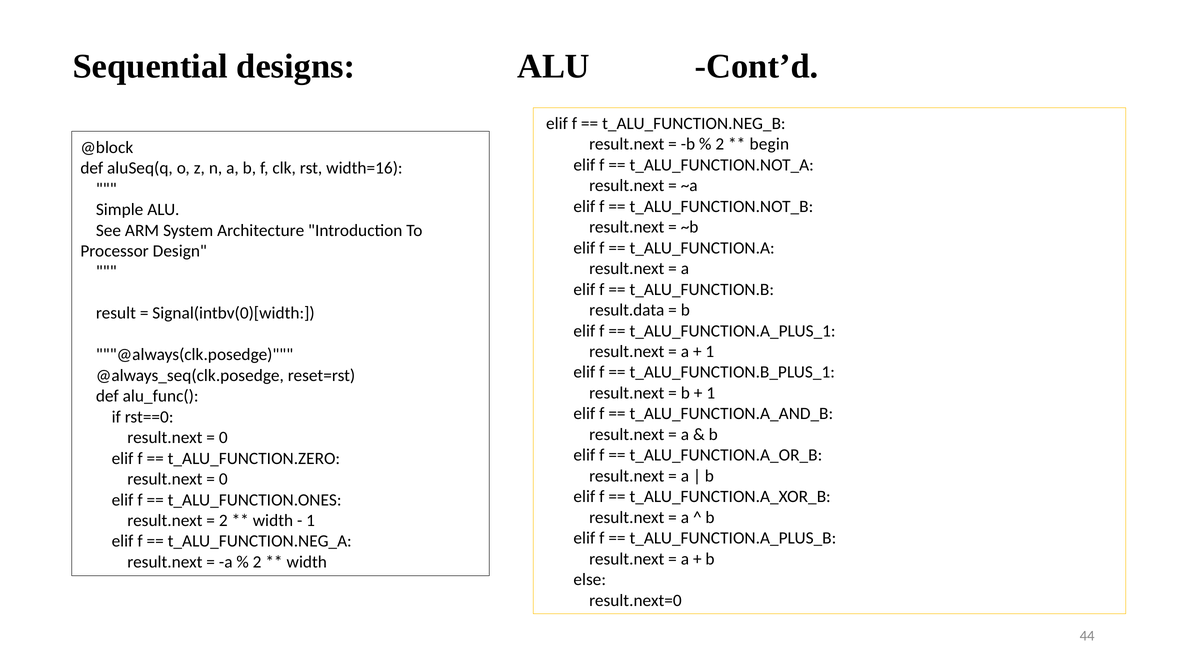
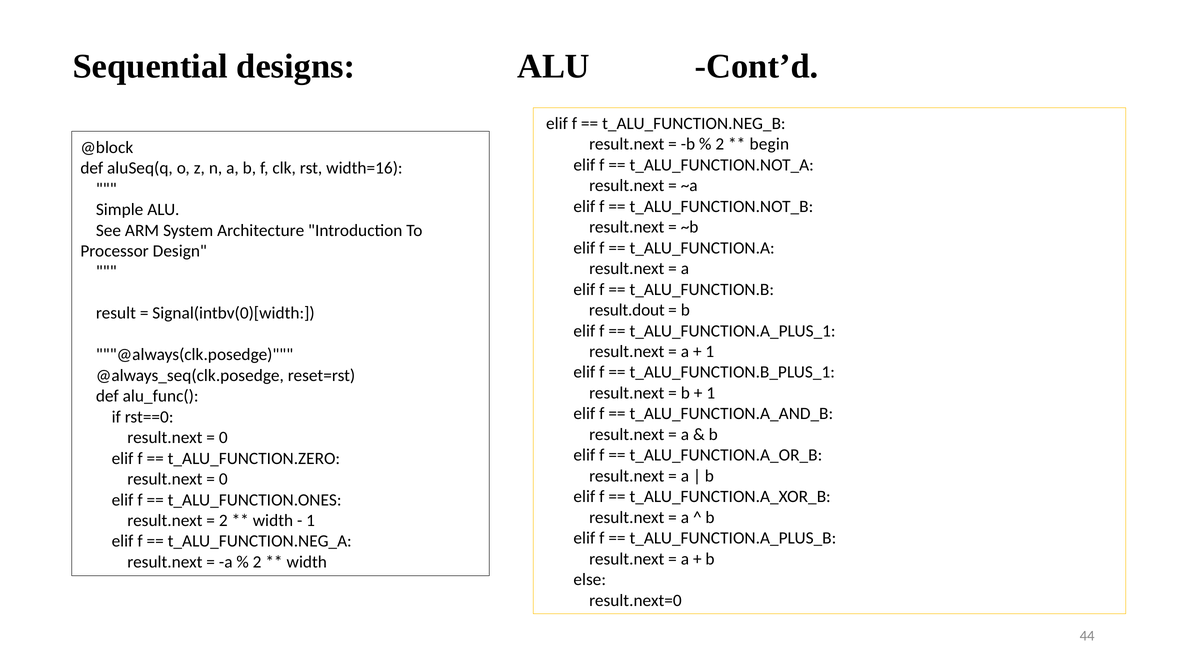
result.data: result.data -> result.dout (627, 310)
